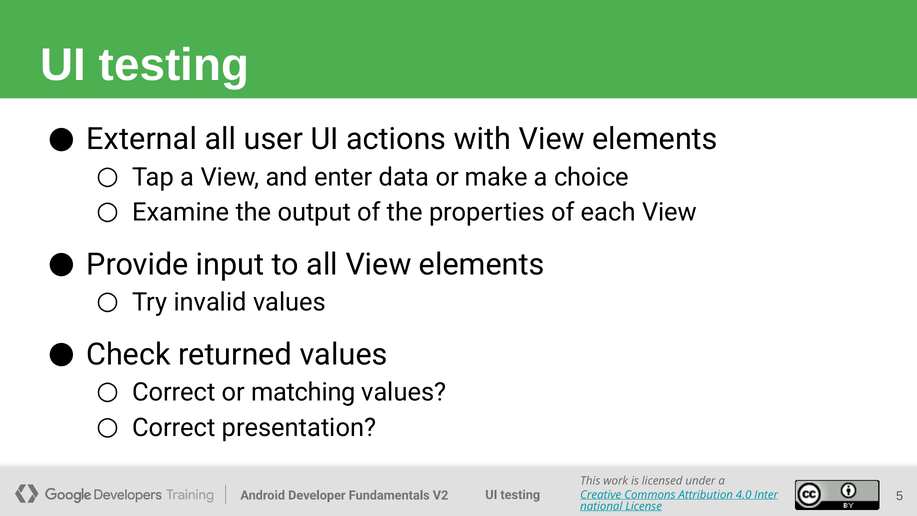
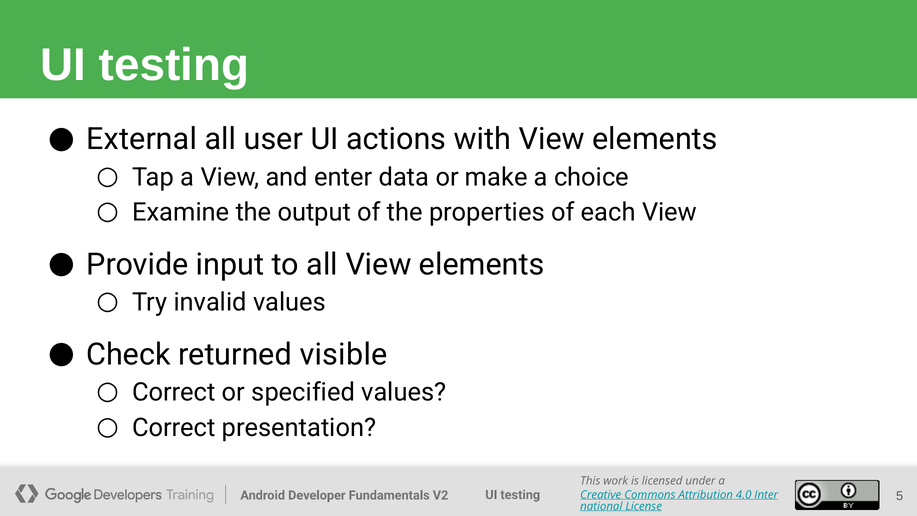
returned values: values -> visible (343, 355)
matching: matching -> specified (303, 392)
